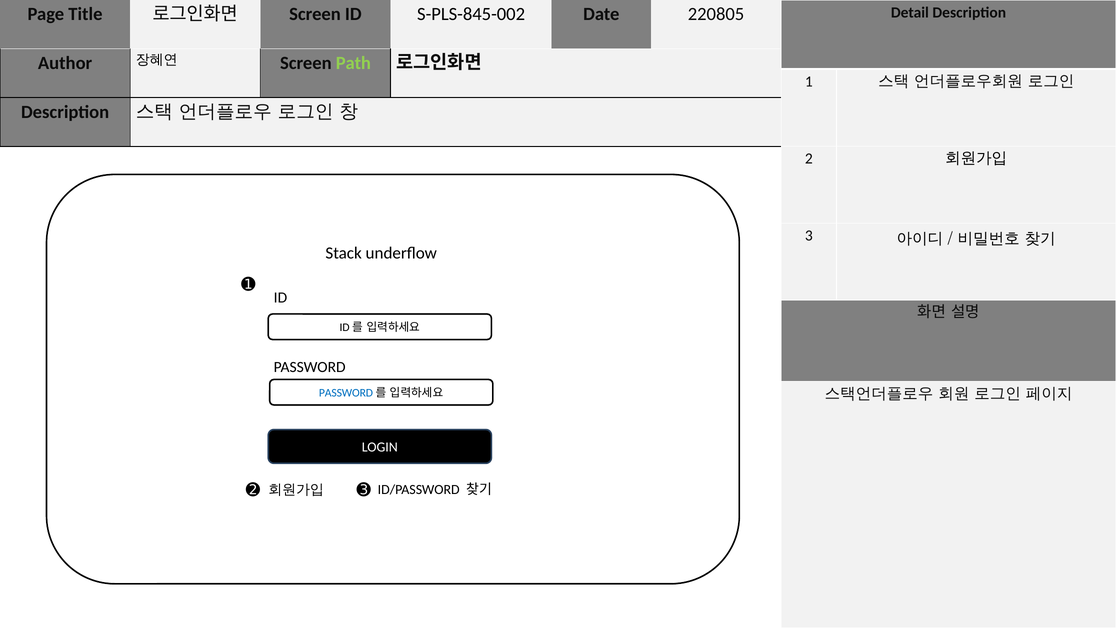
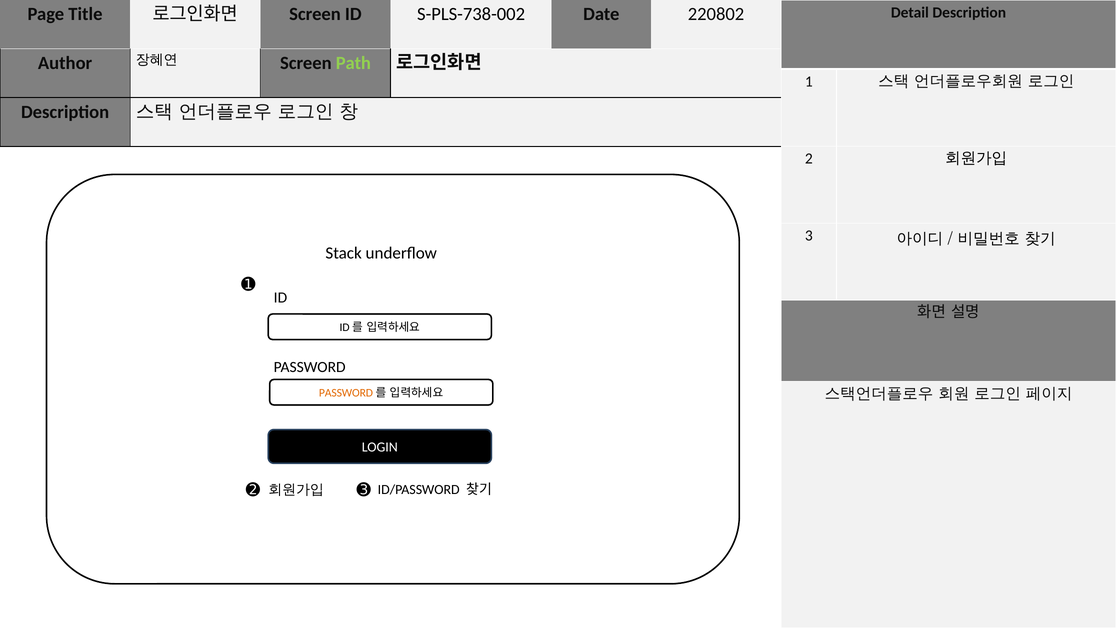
S-PLS-845-002: S-PLS-845-002 -> S-PLS-738-002 (471, 14)
220805: 220805 -> 220802 (716, 14)
PASSWORD colour: blue -> orange (346, 393)
